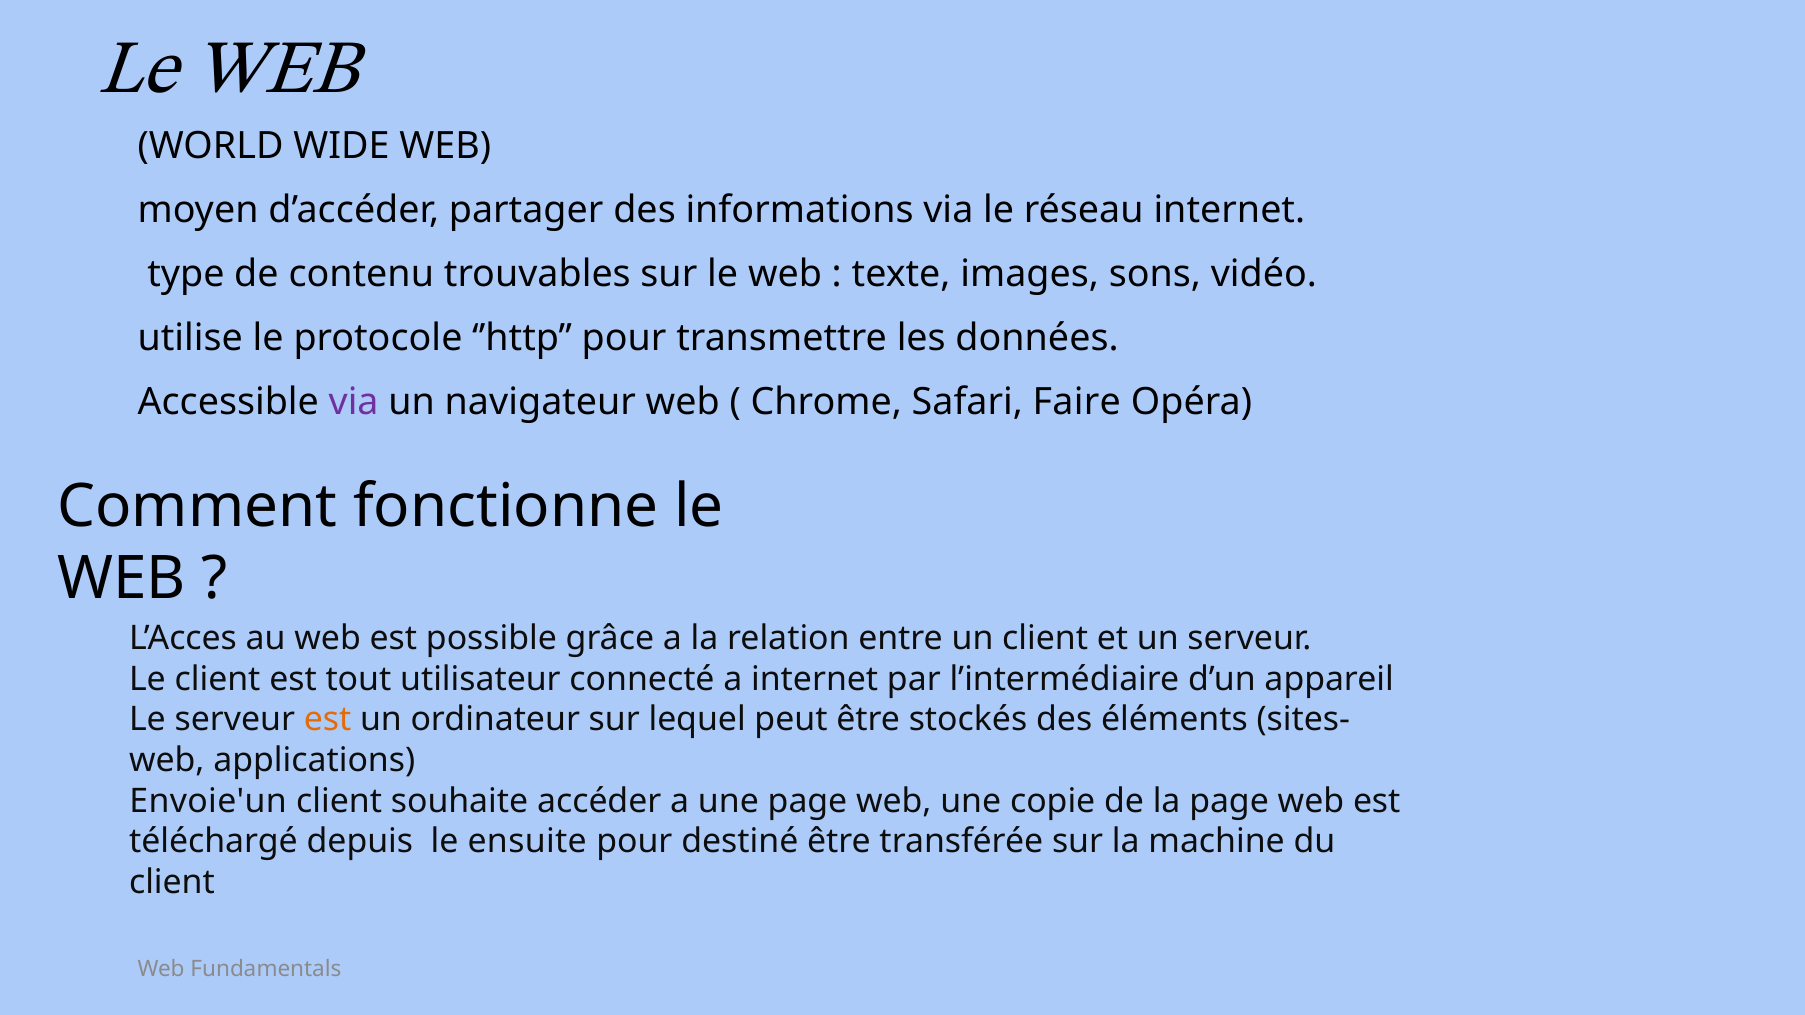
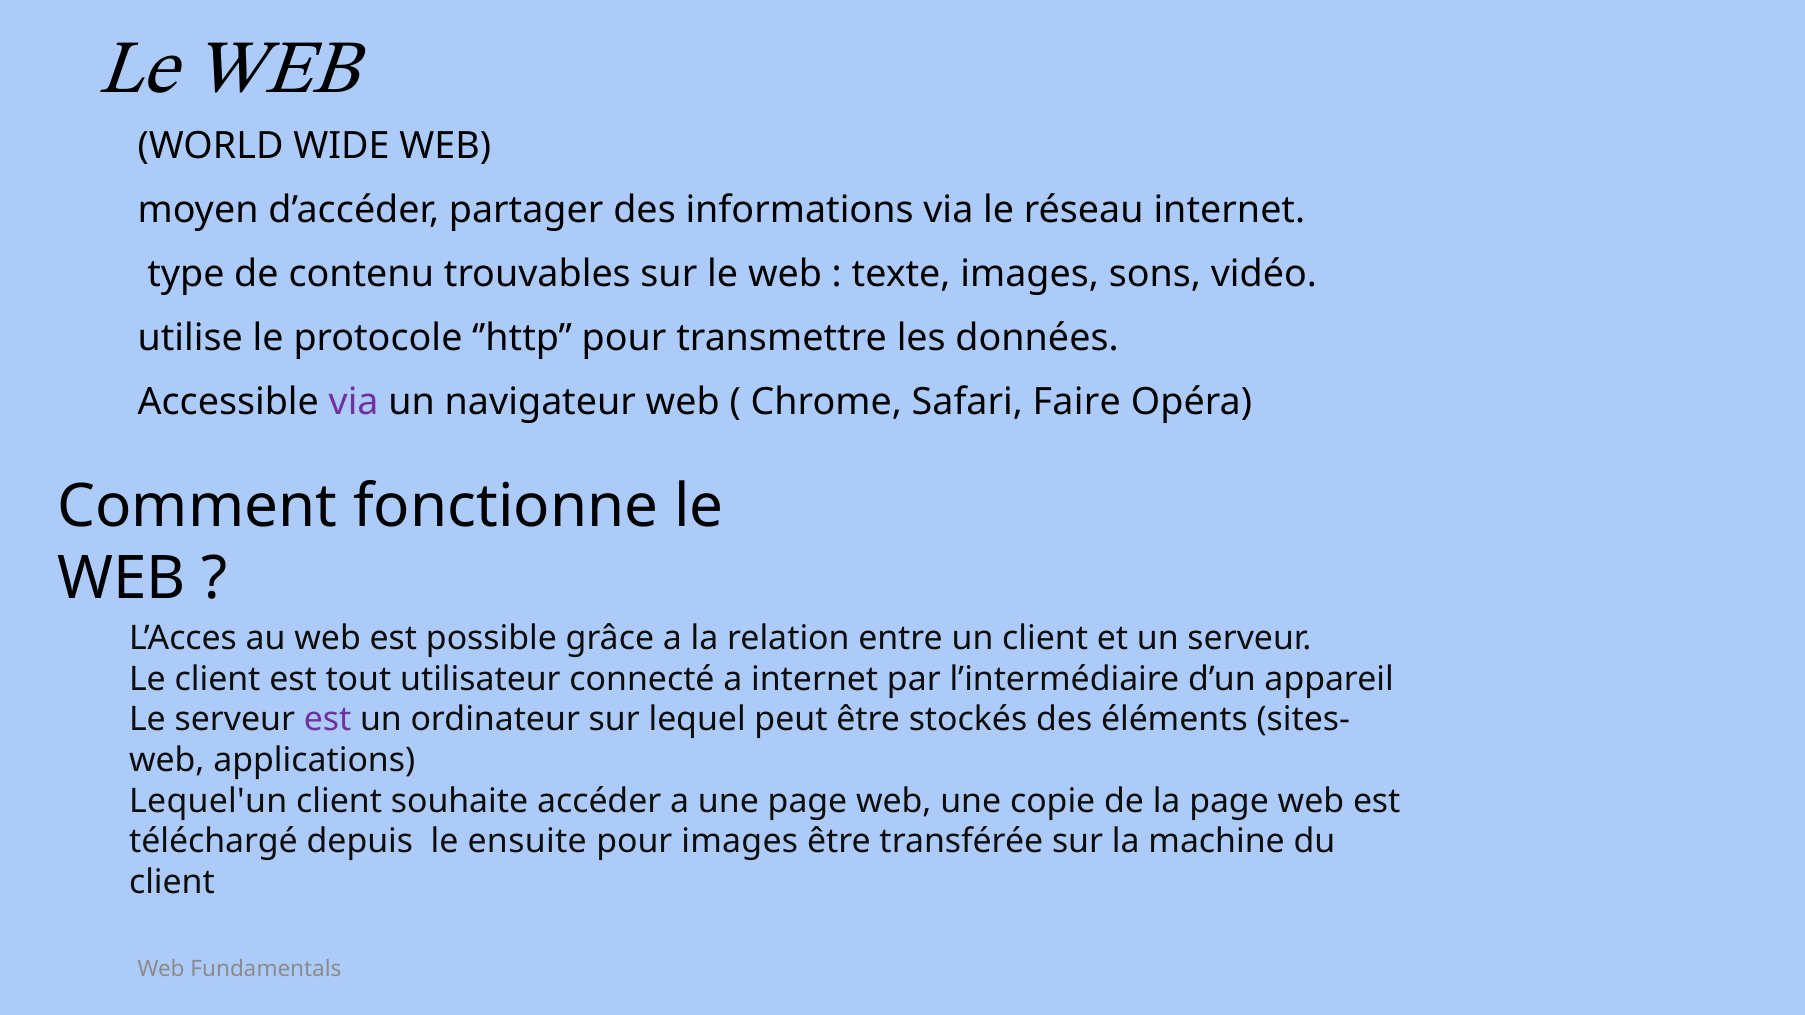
est colour: orange -> purple (328, 720)
Envoie'un: Envoie'un -> Lequel'un (208, 801)
pour destiné: destiné -> images (740, 842)
